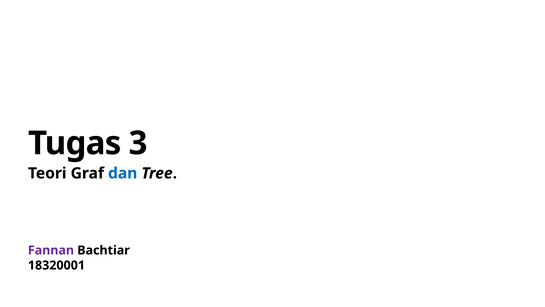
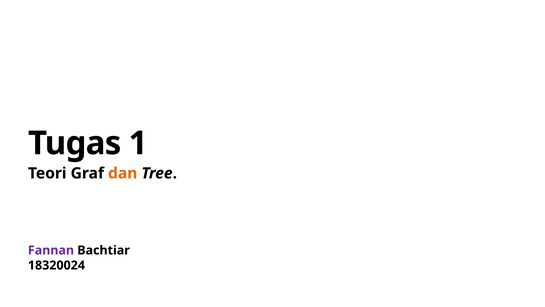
3: 3 -> 1 (138, 143)
dan colour: blue -> orange (123, 173)
18320001: 18320001 -> 18320024 (56, 265)
